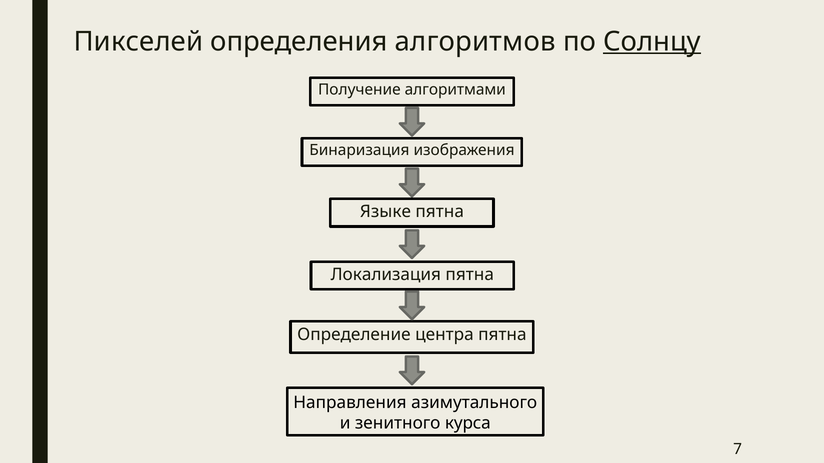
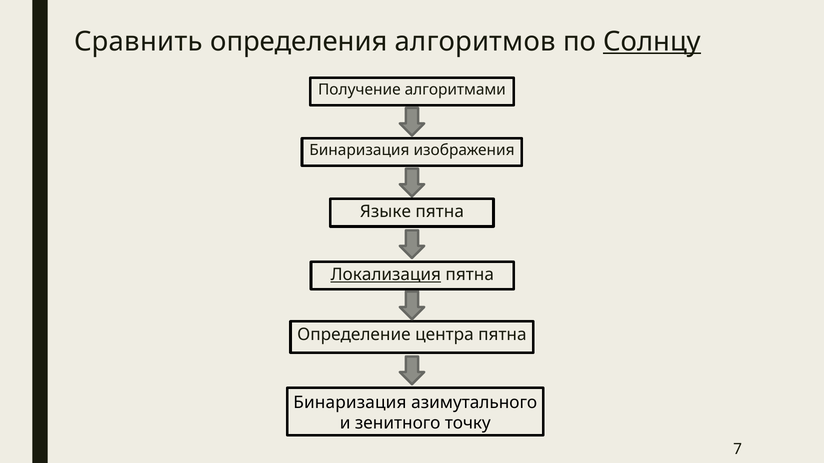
Пикселей: Пикселей -> Сравнить (138, 41)
Локализация underline: none -> present (386, 275)
Направления: Направления -> Бинаризация (350, 403)
курса: курса -> точку (468, 423)
